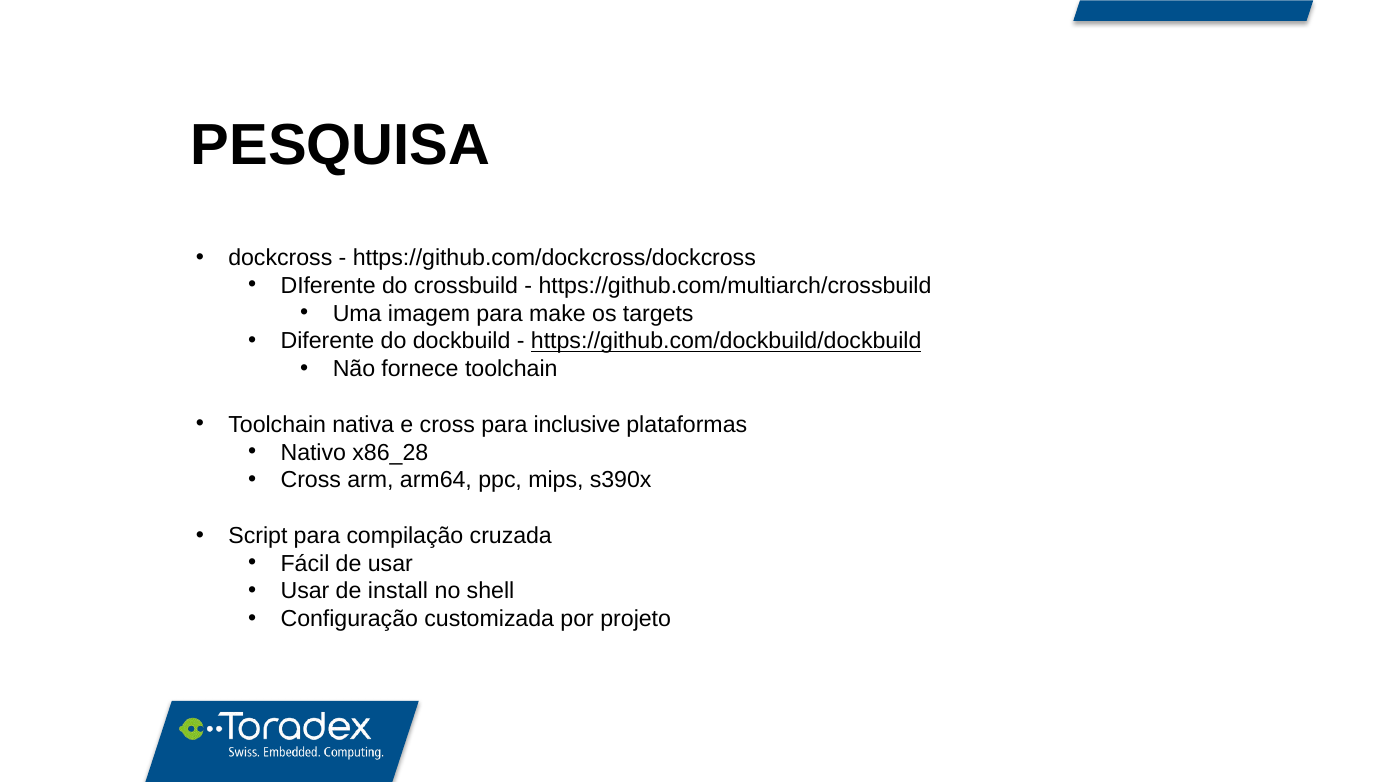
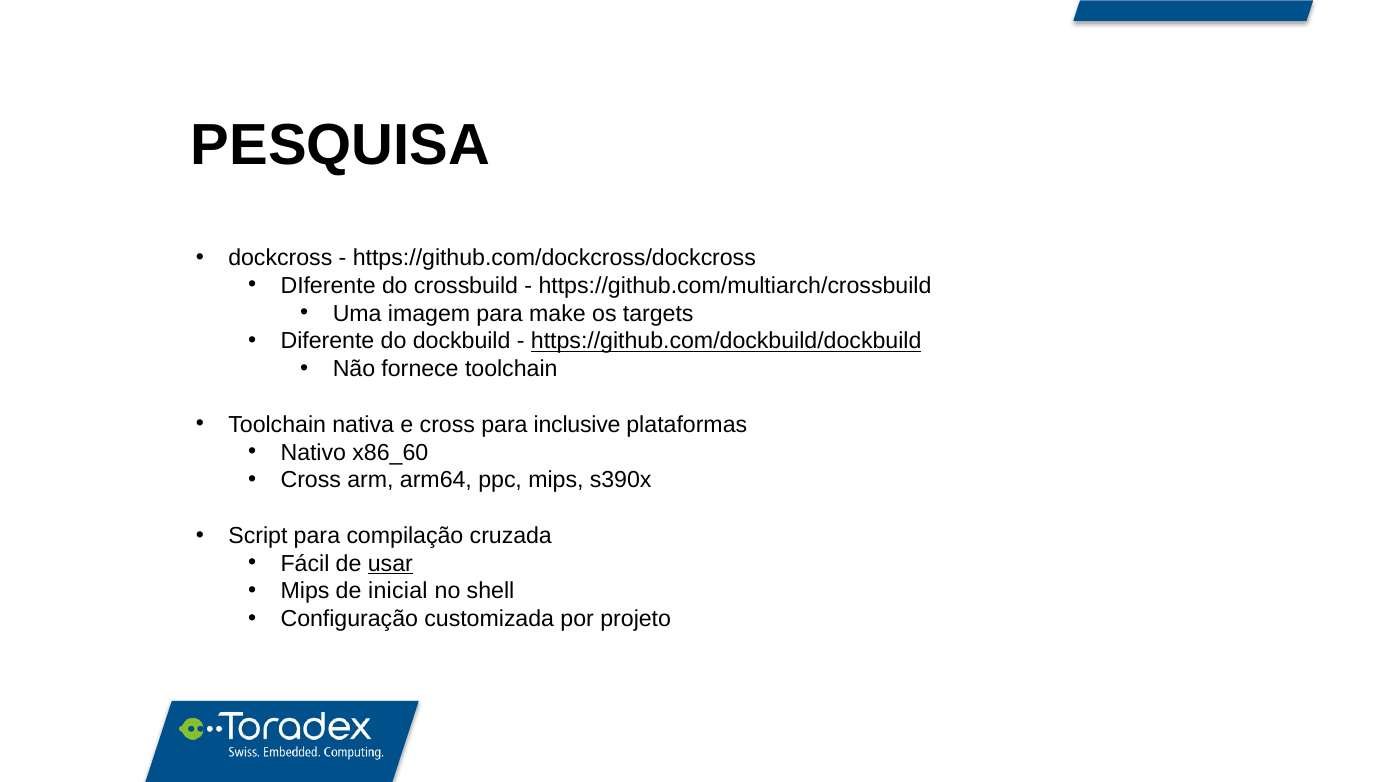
x86_28: x86_28 -> x86_60 (390, 453)
usar underline: none -> present (390, 564)
Usar: Usar -> Mips (305, 592)
install: install -> inicial (398, 592)
